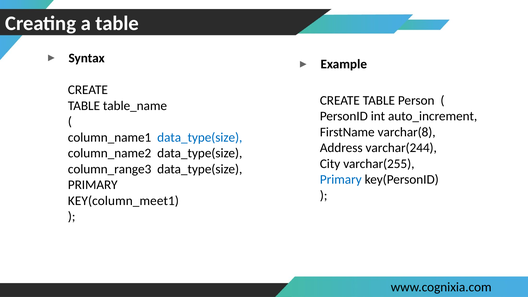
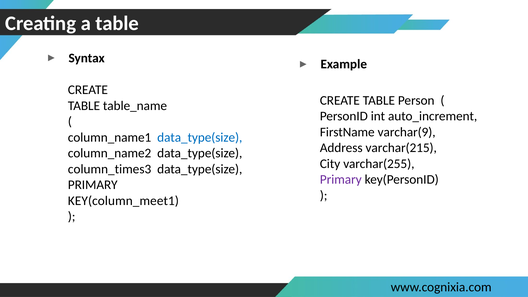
varchar(8: varchar(8 -> varchar(9 (407, 132)
varchar(244: varchar(244 -> varchar(215 (401, 148)
column_range3: column_range3 -> column_times3 (110, 169)
Primary colour: blue -> purple (341, 180)
